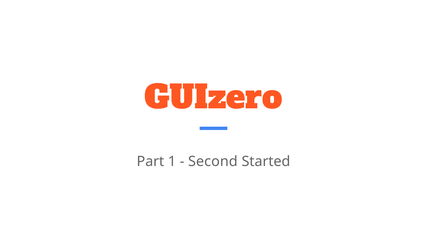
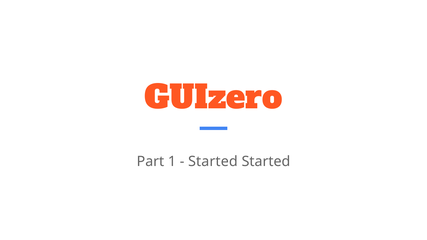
Second: Second -> Started (213, 162)
